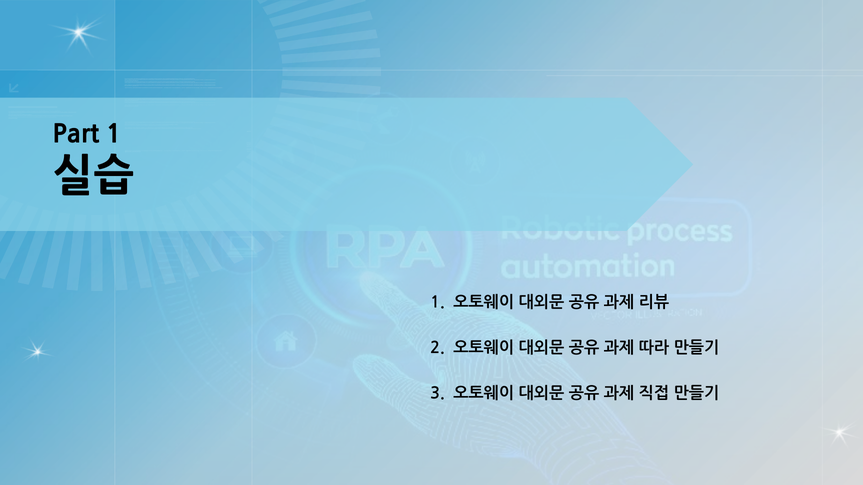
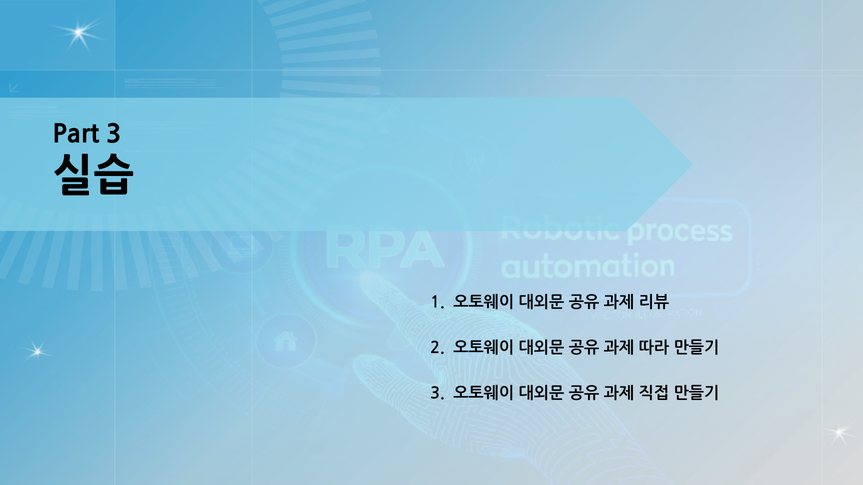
Part 1: 1 -> 3 (114, 135)
